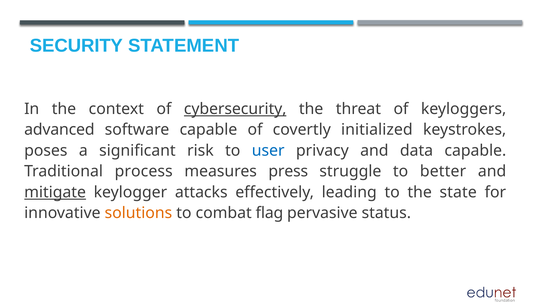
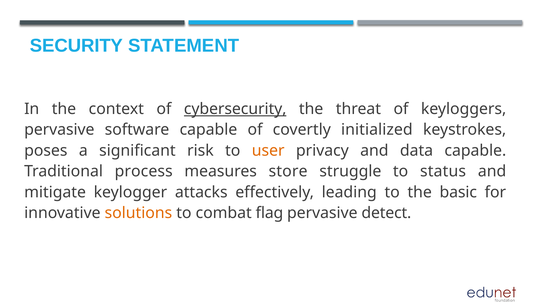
advanced: advanced -> pervasive (59, 130)
user colour: blue -> orange (268, 151)
press: press -> store (288, 171)
better: better -> status (443, 171)
mitigate underline: present -> none (55, 192)
state: state -> basic (458, 192)
status: status -> detect (386, 213)
